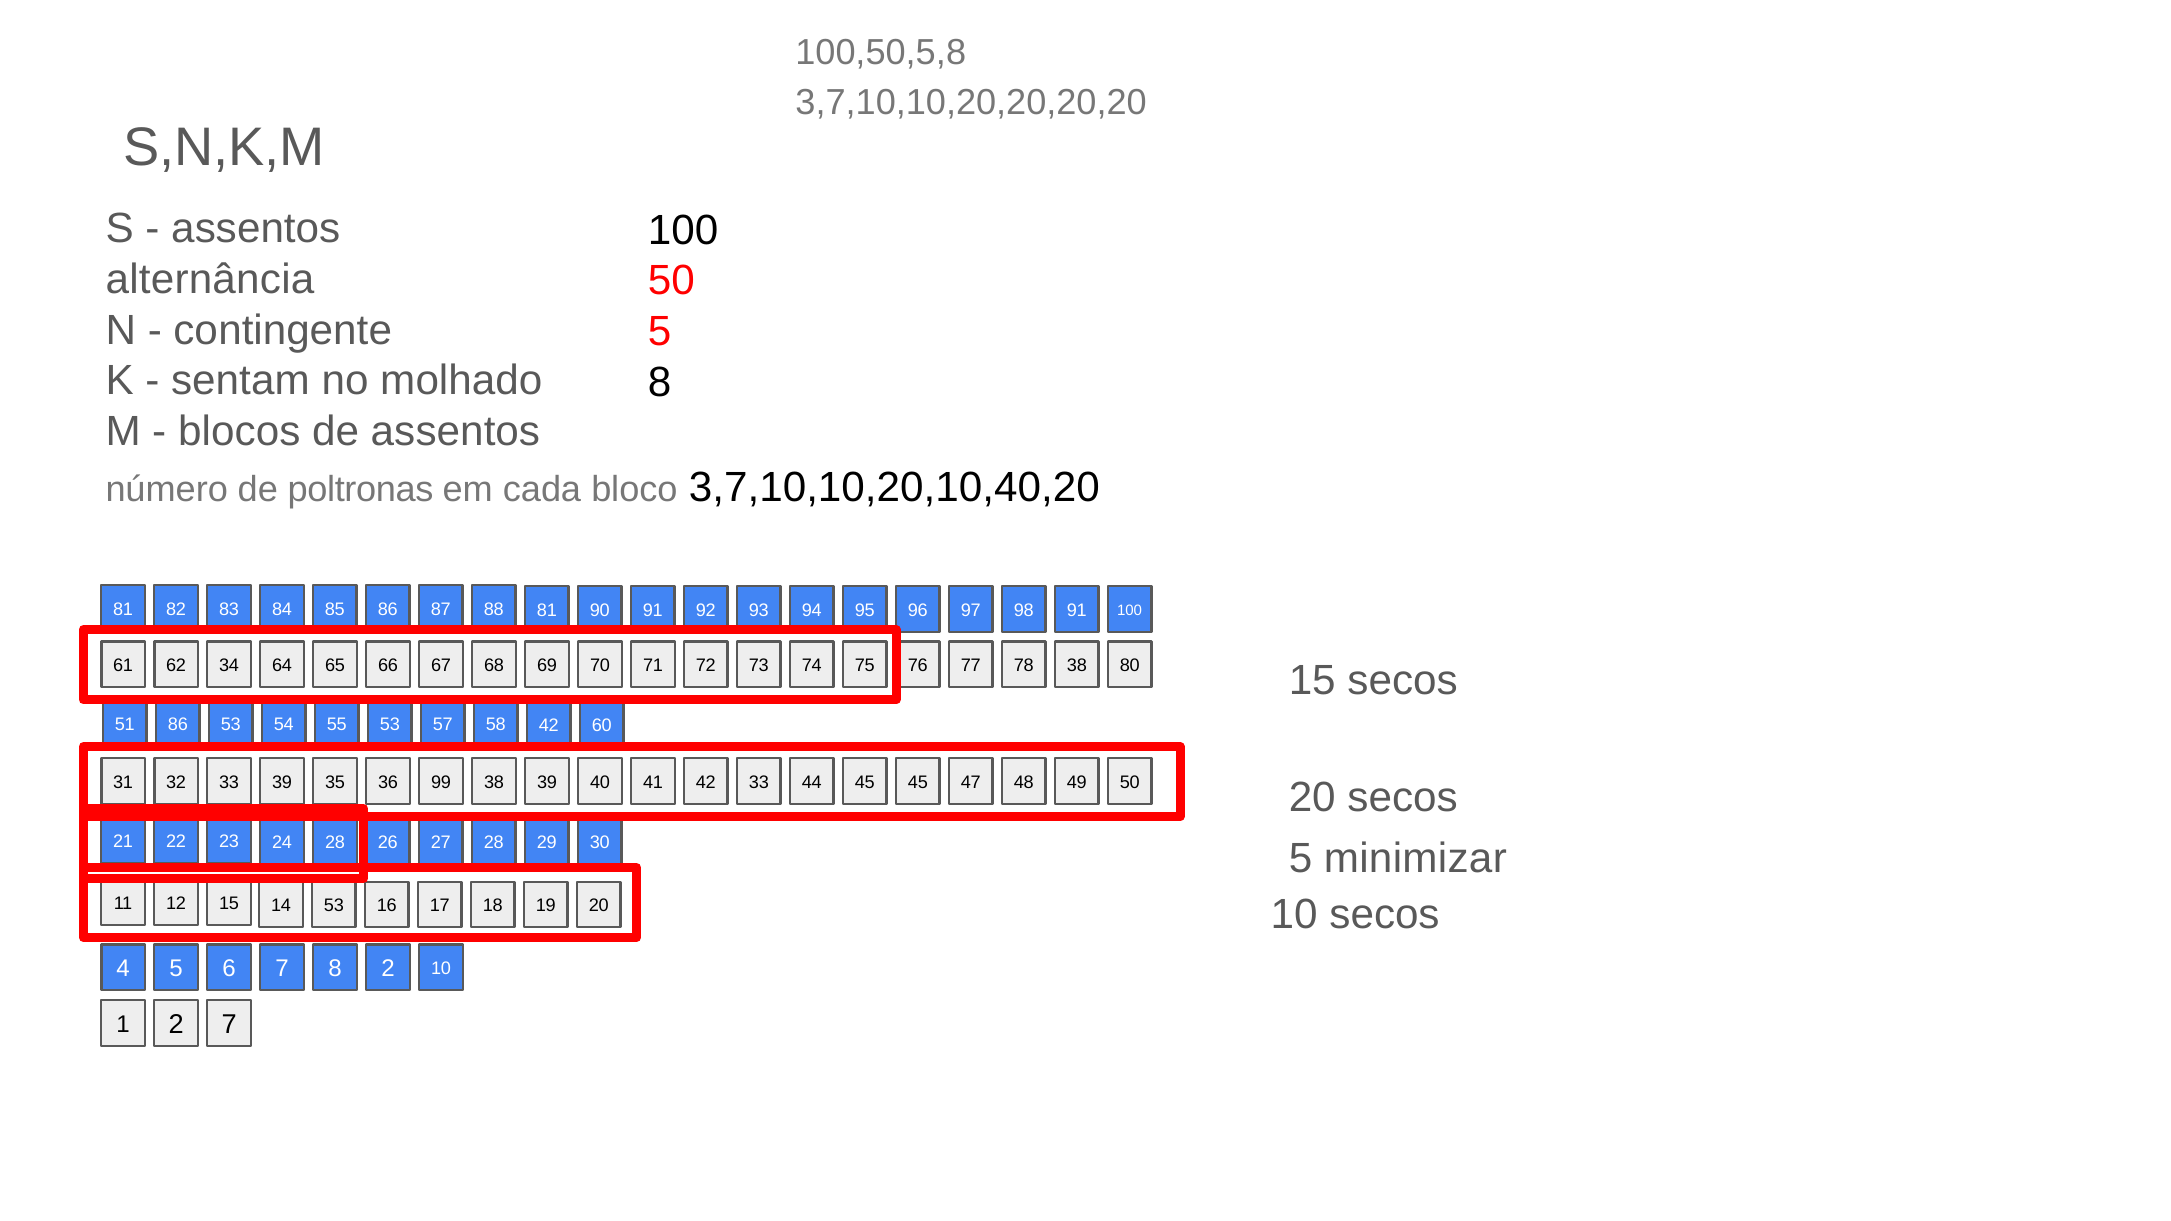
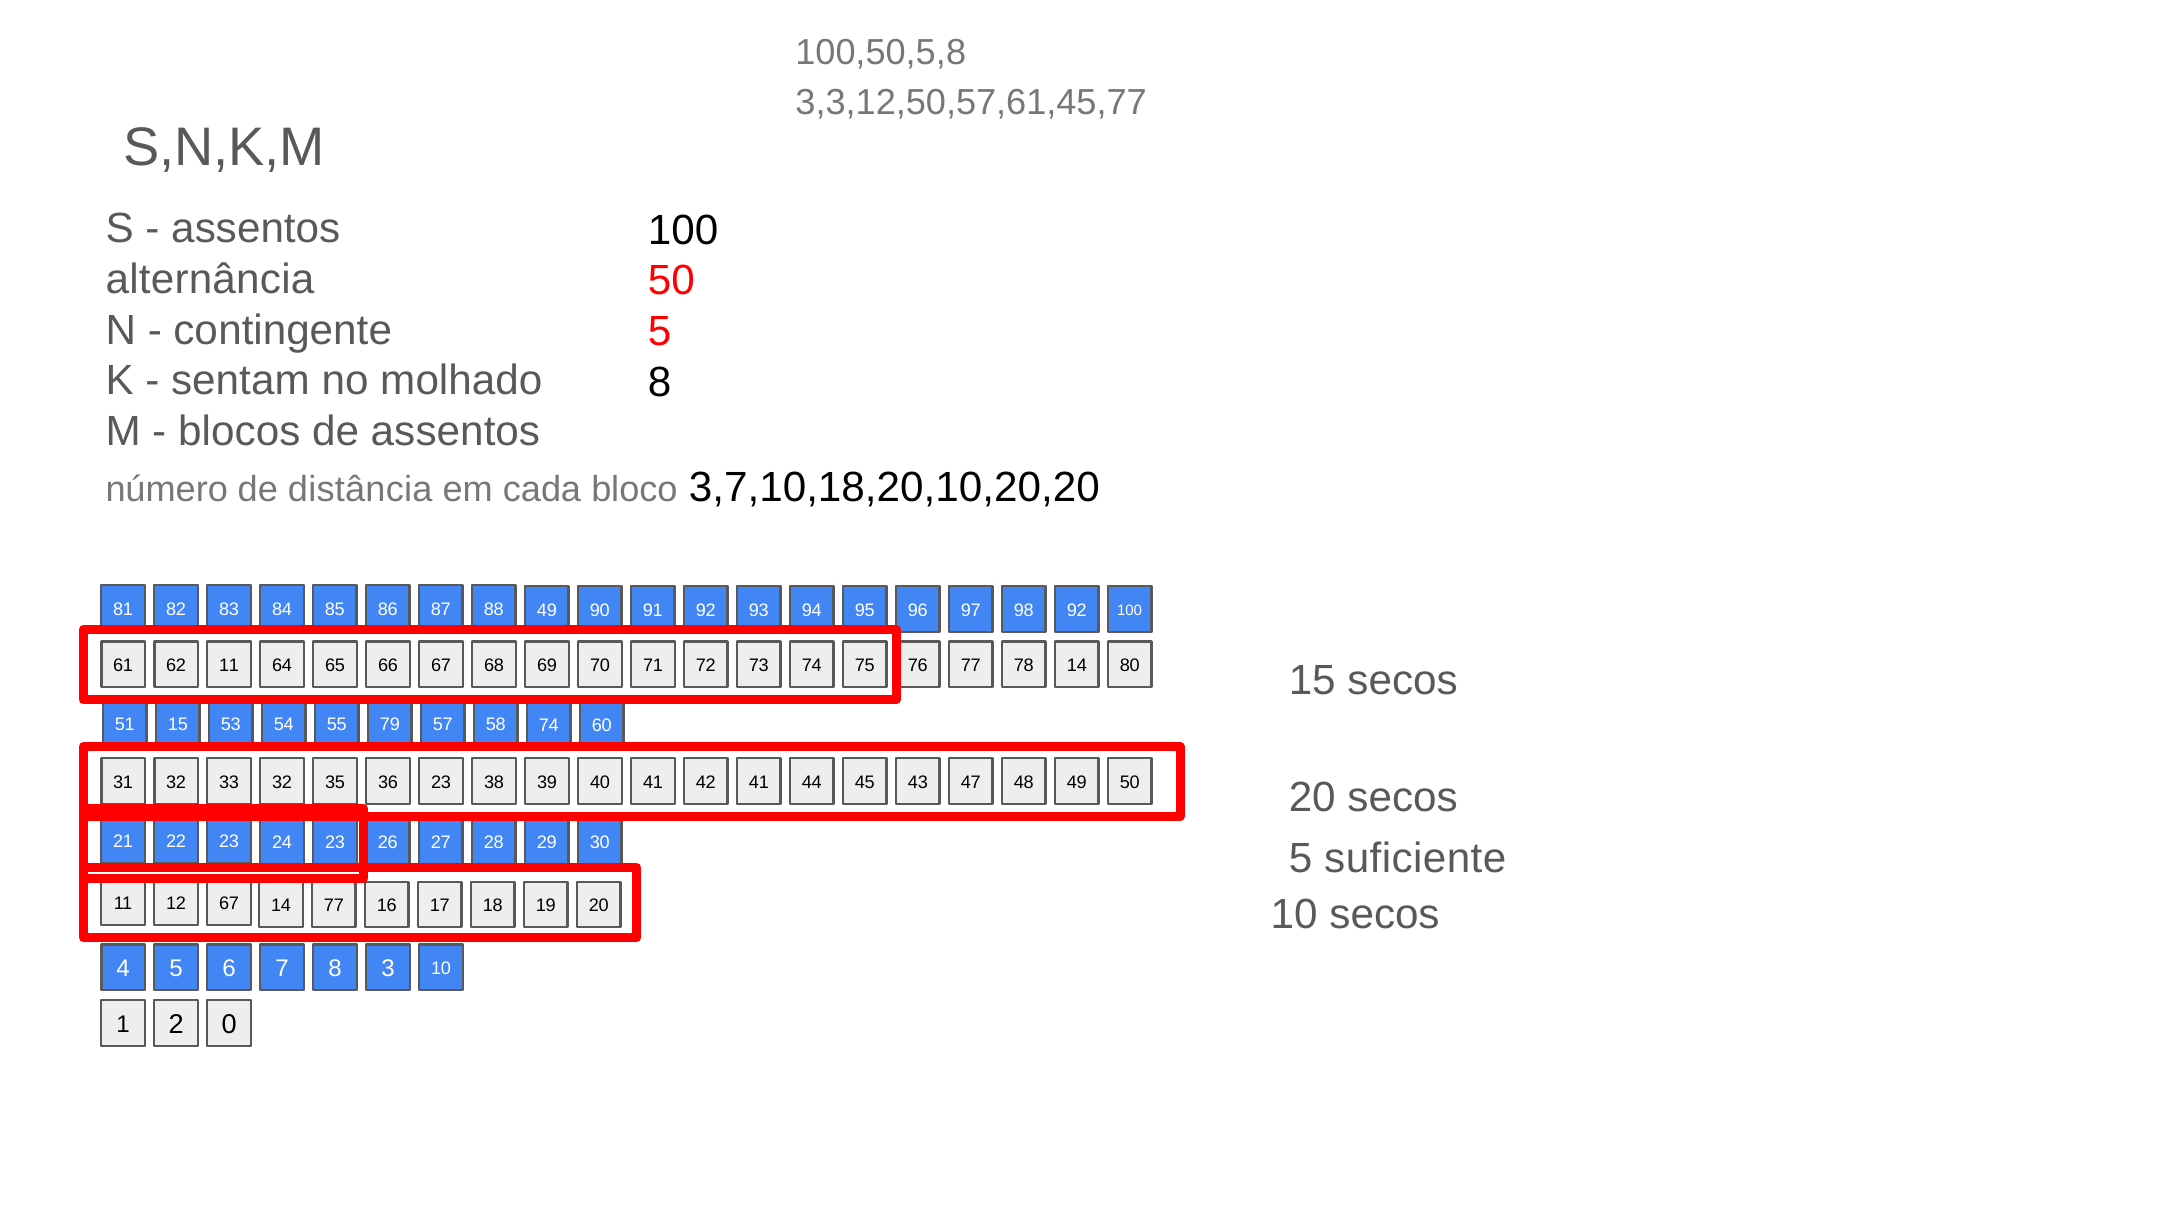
3,7,10,10,20,20,20,20: 3,7,10,10,20,20,20,20 -> 3,3,12,50,57,61,45,77 (971, 102)
poltronas: poltronas -> distância (360, 489)
3,7,10,10,20,10,40,20: 3,7,10,10,20,10,40,20 -> 3,7,10,18,20,10,20,20 (894, 487)
88 81: 81 -> 49 (547, 610)
98 91: 91 -> 92 (1077, 610)
62 34: 34 -> 11 (229, 666)
78 38: 38 -> 14 (1077, 666)
51 86: 86 -> 15 (178, 724)
55 53: 53 -> 79 (390, 724)
58 42: 42 -> 74 (549, 725)
33 39: 39 -> 32 (282, 783)
36 99: 99 -> 23 (441, 783)
42 33: 33 -> 41 (759, 783)
45 45: 45 -> 43 (918, 783)
24 28: 28 -> 23 (335, 843)
minimizar: minimizar -> suficiente (1415, 859)
12 15: 15 -> 67 (229, 904)
14 53: 53 -> 77 (334, 906)
8 2: 2 -> 3 (388, 969)
2 7: 7 -> 0 (229, 1025)
